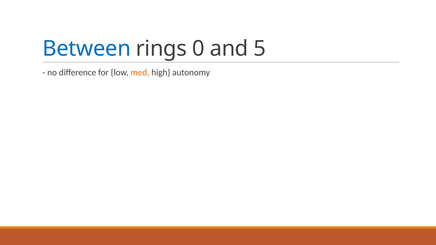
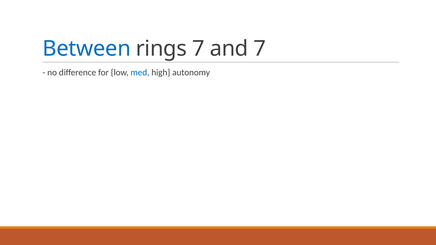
rings 0: 0 -> 7 (198, 49)
and 5: 5 -> 7 (260, 49)
med colour: orange -> blue (140, 72)
